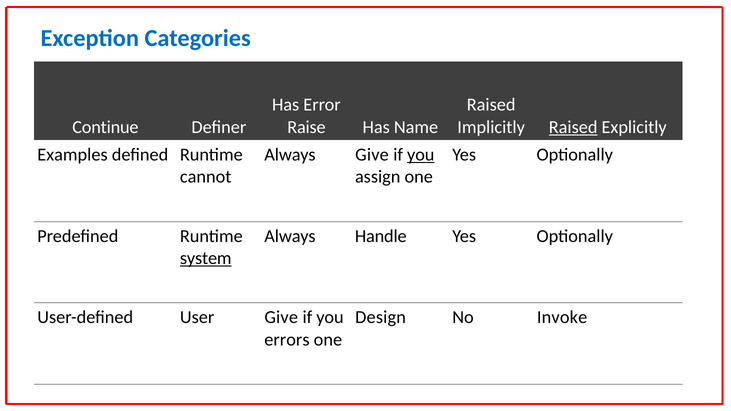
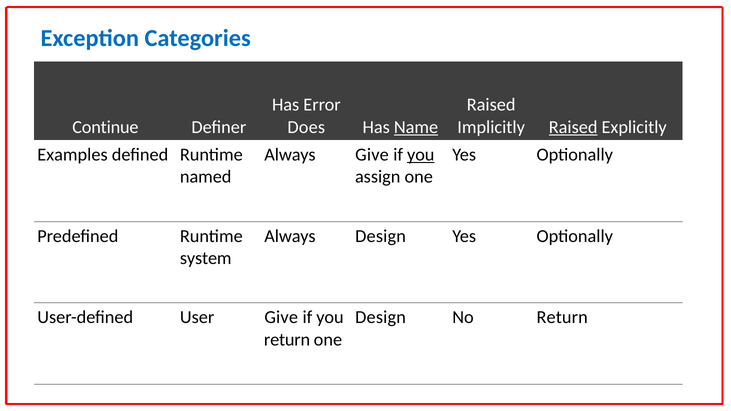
Raise: Raise -> Does (306, 127)
Name underline: none -> present (416, 127)
cannot: cannot -> named (206, 177)
Always Handle: Handle -> Design (381, 236)
system underline: present -> none (206, 258)
No Invoke: Invoke -> Return (562, 318)
errors: errors -> return (287, 340)
